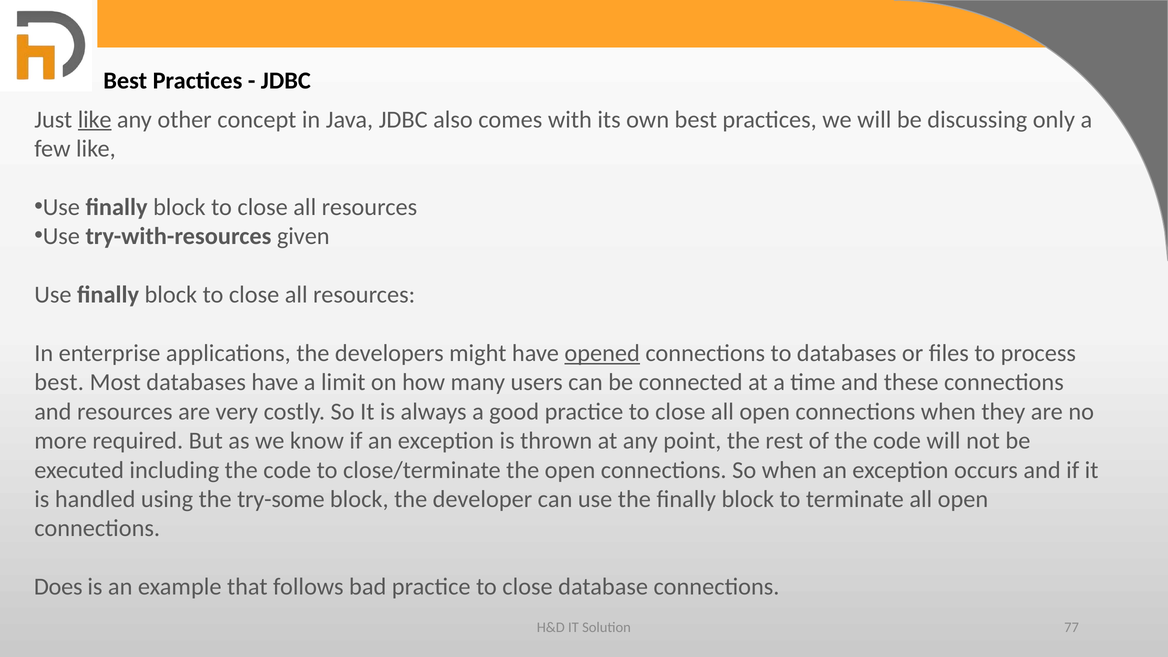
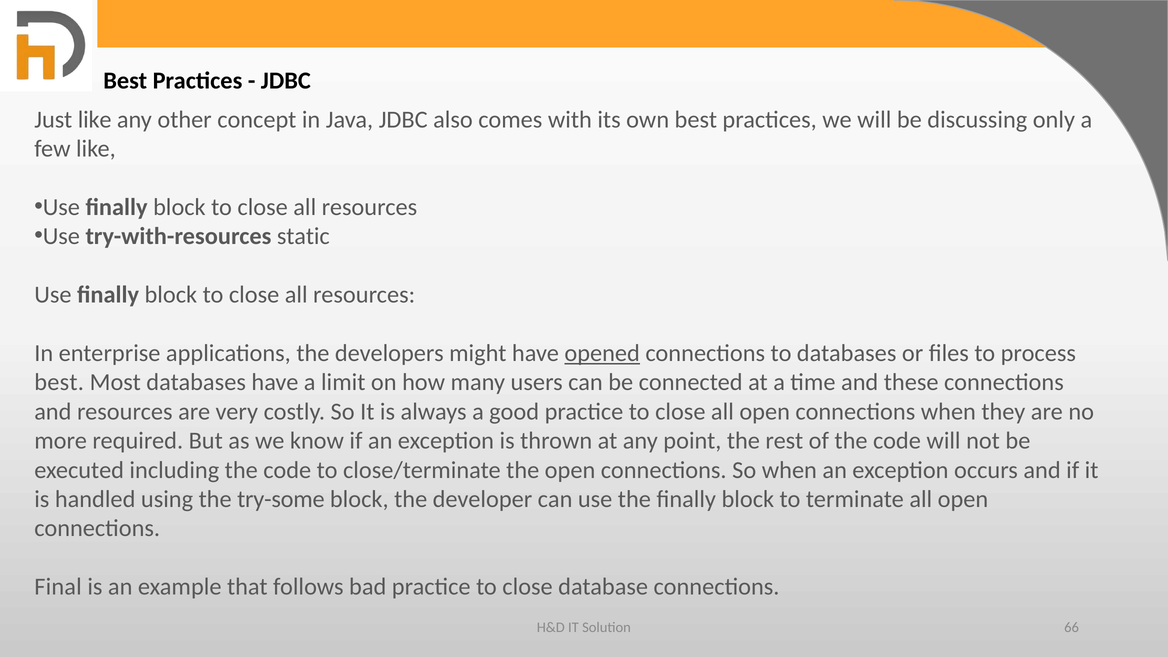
like underline: present -> none (95, 119)
given: given -> static (303, 236)
Does: Does -> Final (58, 587)
77: 77 -> 66 (1072, 627)
